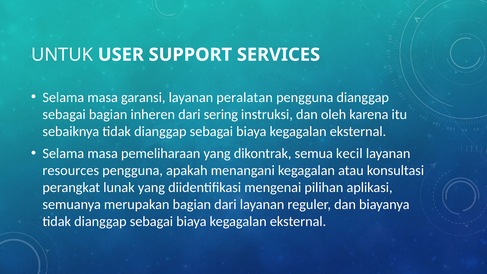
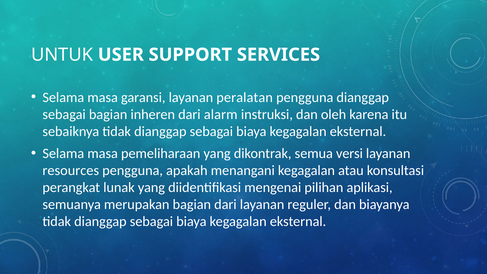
sering: sering -> alarm (221, 114)
kecil: kecil -> versi (349, 153)
